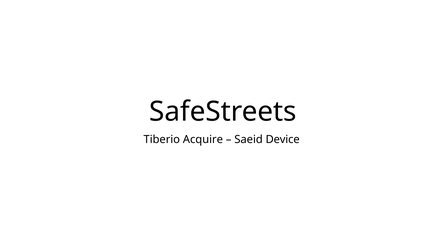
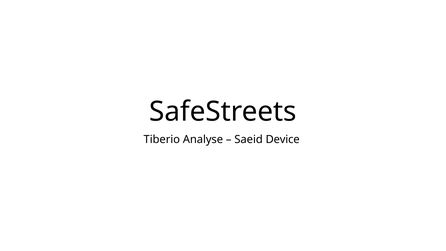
Acquire: Acquire -> Analyse (203, 139)
